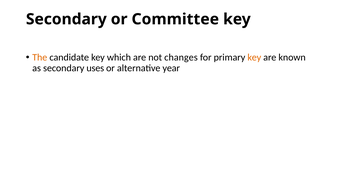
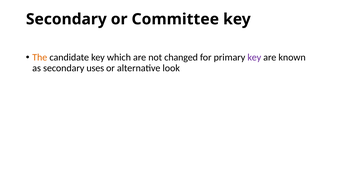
changes: changes -> changed (181, 57)
key colour: orange -> purple (254, 57)
year: year -> look (171, 68)
